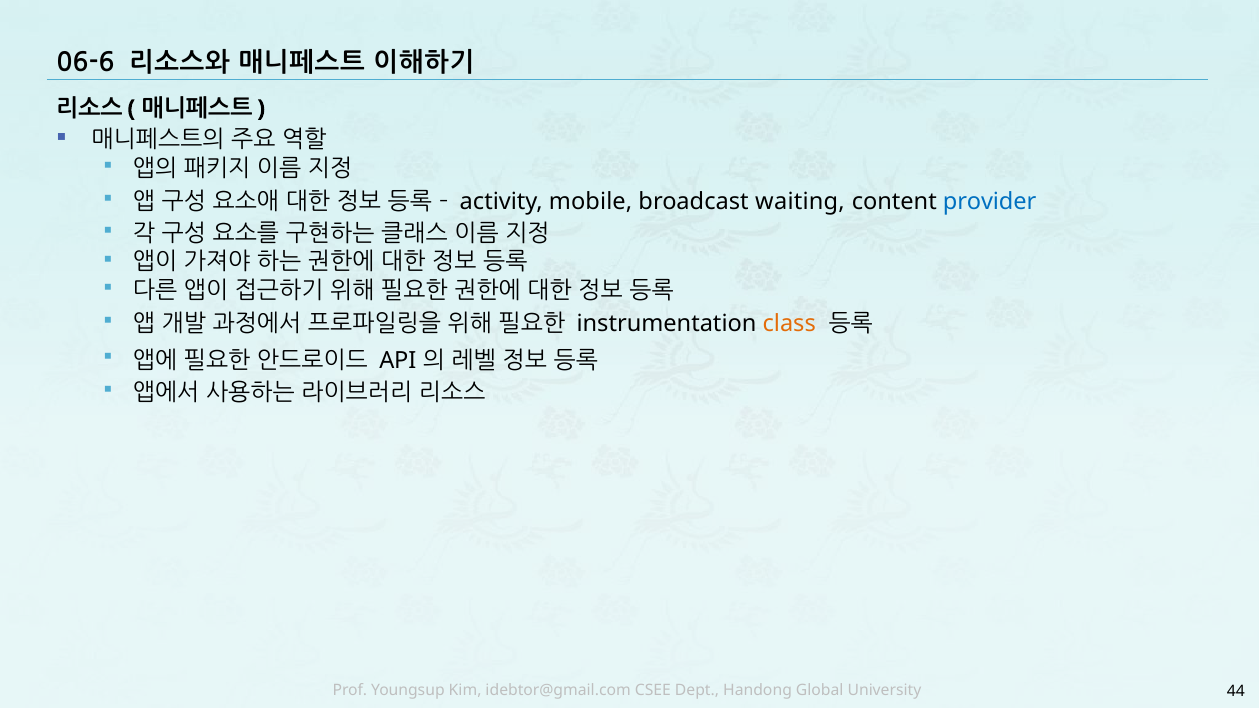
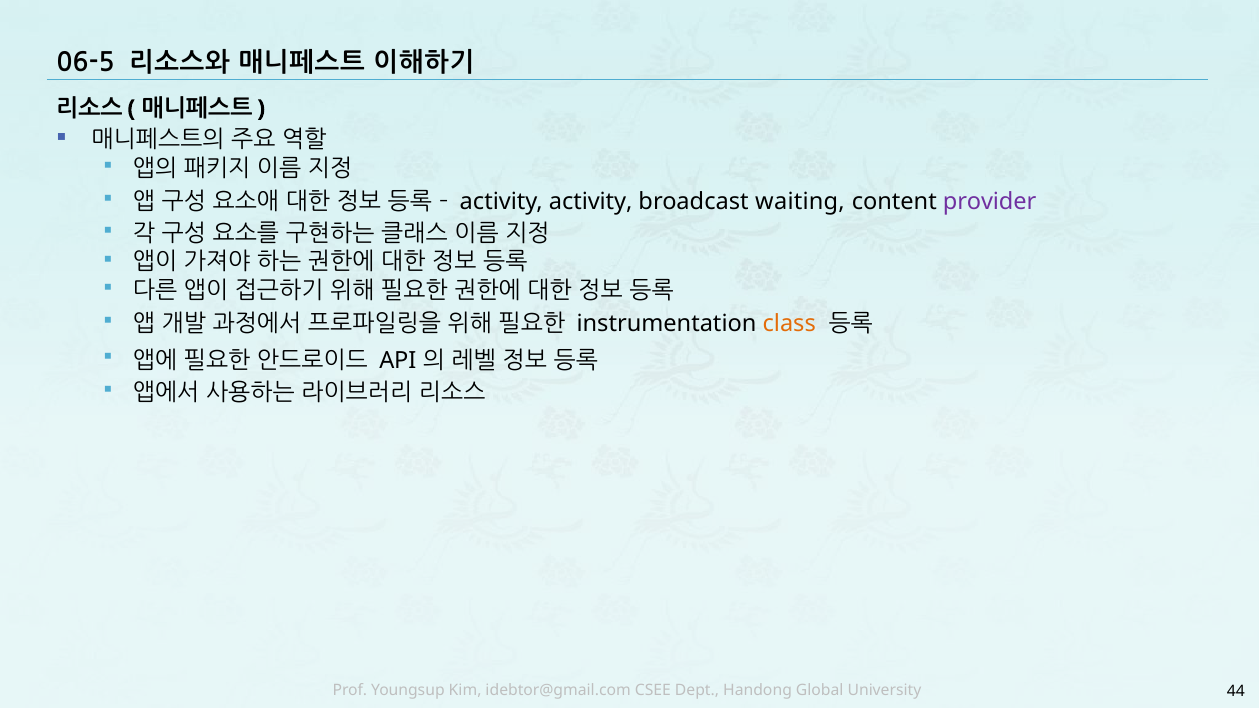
06-6: 06-6 -> 06-5 (86, 63)
activity mobile: mobile -> activity (591, 202)
provider colour: blue -> purple (990, 202)
